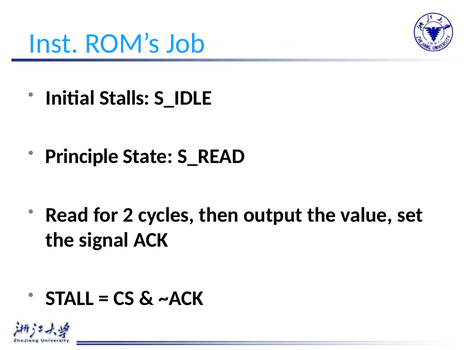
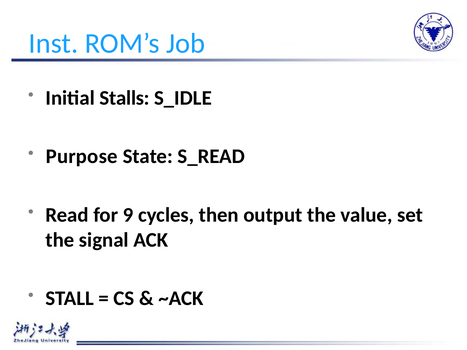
Principle: Principle -> Purpose (82, 157)
2: 2 -> 9 (128, 215)
